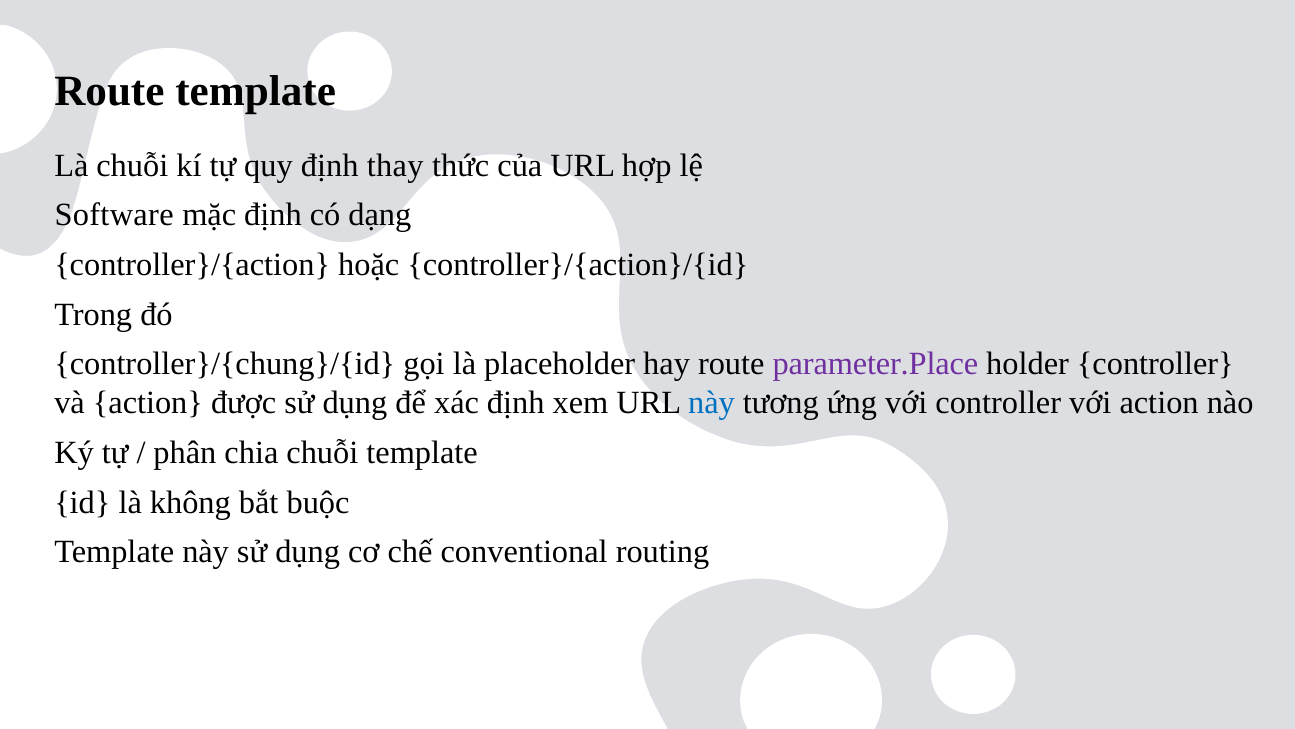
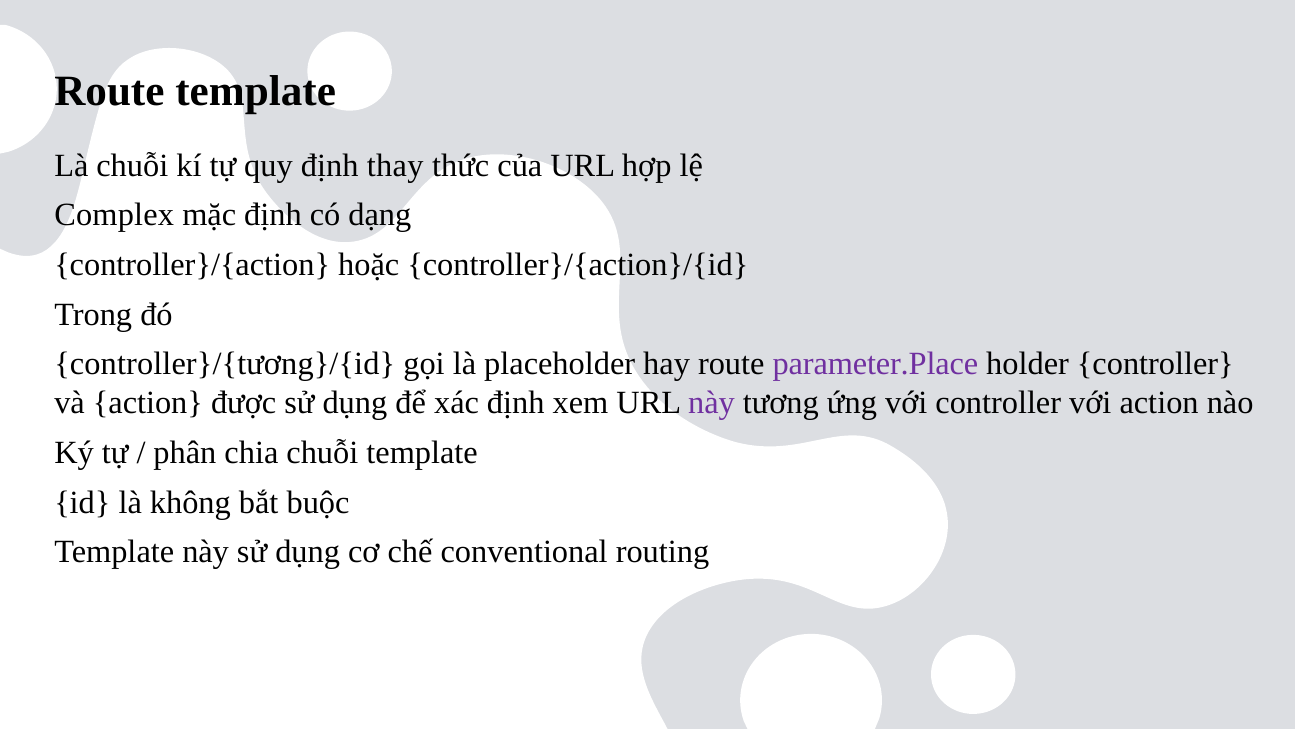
Software: Software -> Complex (114, 215)
controller}/{chung}/{id: controller}/{chung}/{id -> controller}/{tương}/{id (225, 364)
này colour: blue -> purple (711, 403)
